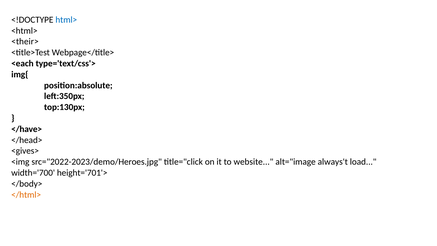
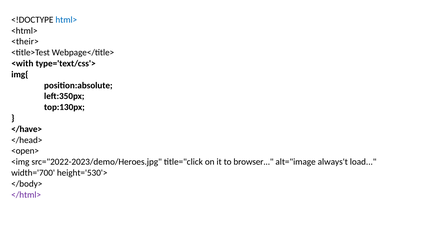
<each: <each -> <with (22, 63)
<gives>: <gives> -> <open> (25, 151)
website: website -> browser (254, 162)
height='701'>: height='701'> -> height='530'> (82, 173)
</html> colour: orange -> purple (26, 195)
